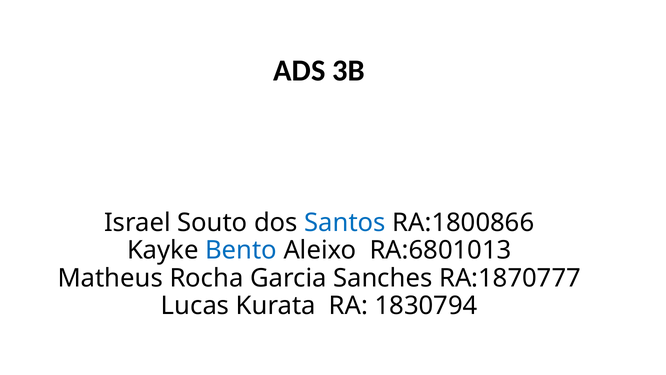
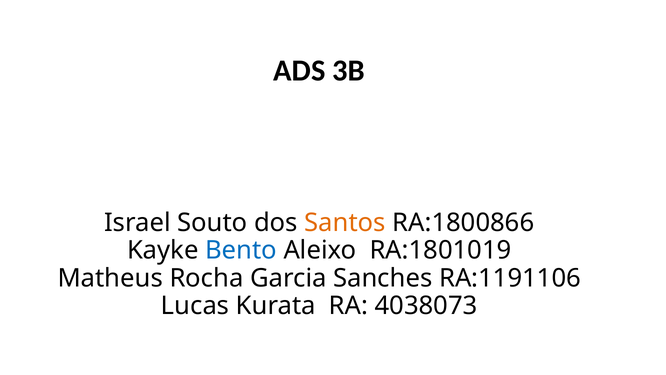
Santos colour: blue -> orange (345, 222)
RA:6801013: RA:6801013 -> RA:1801019 (440, 250)
RA:1870777: RA:1870777 -> RA:1191106 (510, 278)
1830794: 1830794 -> 4038073 (426, 306)
